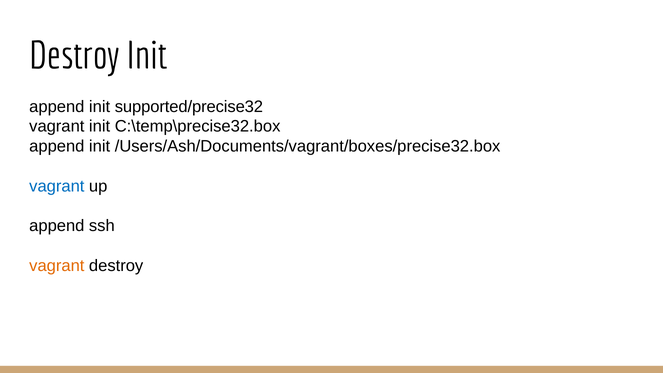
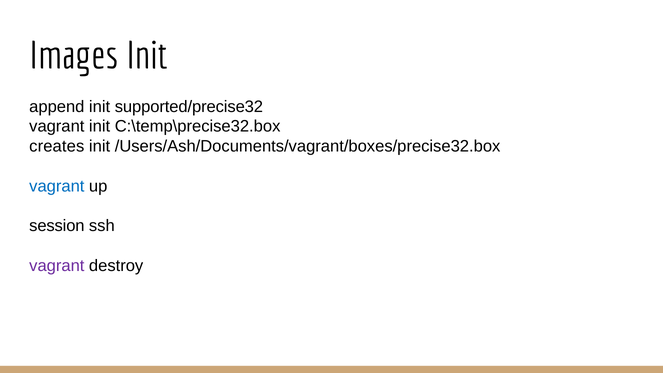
Destroy: Destroy -> Images (74, 56)
append: append -> creates (57, 146)
append: append -> session (57, 226)
vagrant colour: orange -> purple (57, 266)
